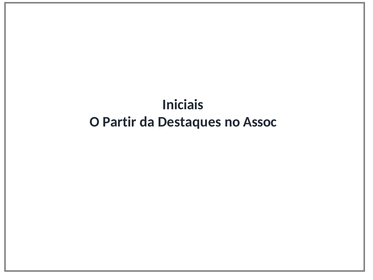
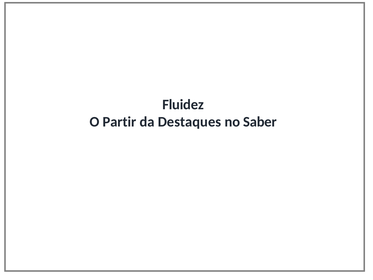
Iniciais: Iniciais -> Fluidez (183, 104)
Assoc: Assoc -> Saber (260, 122)
